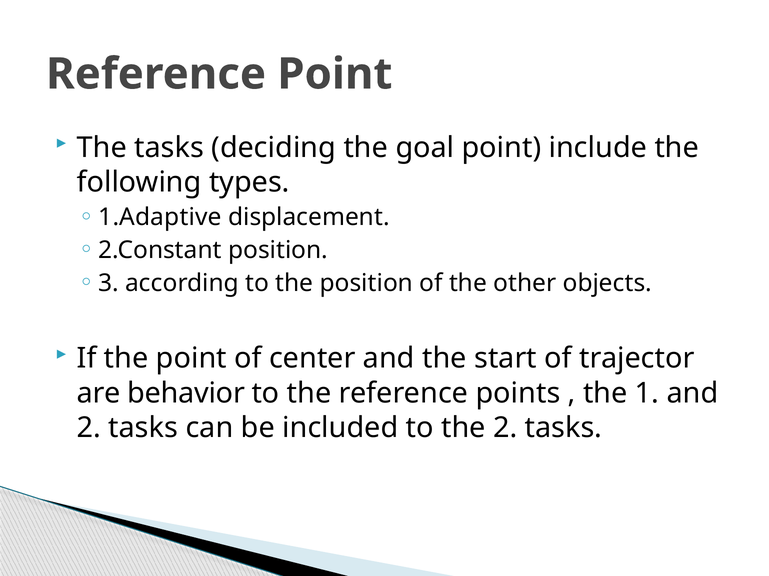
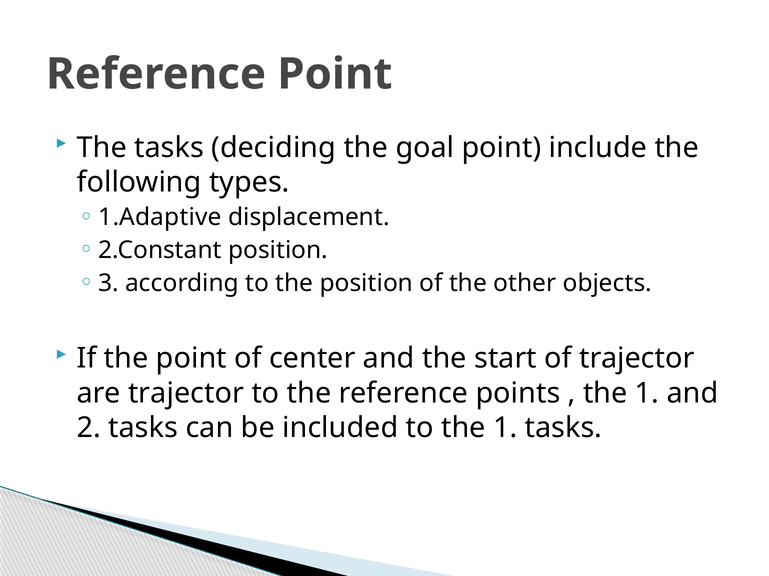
are behavior: behavior -> trajector (186, 394)
to the 2: 2 -> 1 (505, 428)
